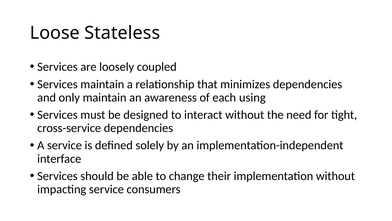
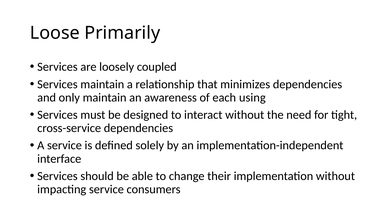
Stateless: Stateless -> Primarily (122, 33)
